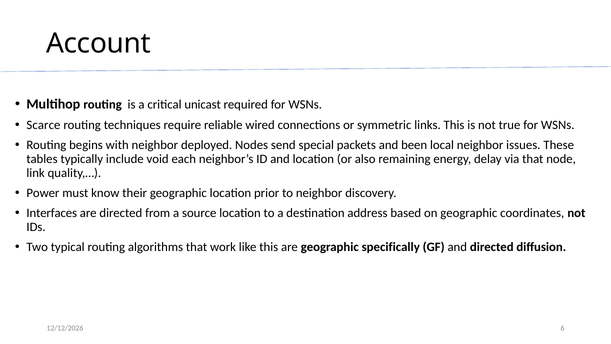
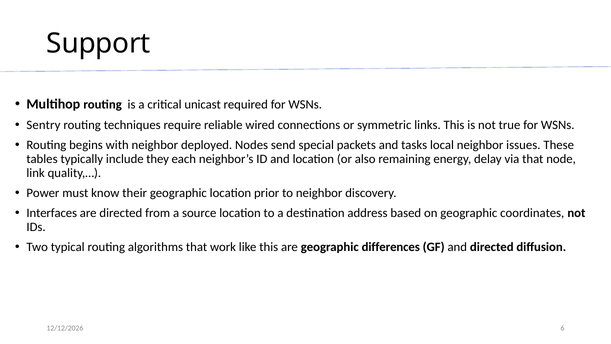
Account: Account -> Support (98, 44)
Scarce: Scarce -> Sentry (43, 125)
been: been -> tasks (414, 145)
void: void -> they (158, 159)
specifically: specifically -> differences (391, 247)
